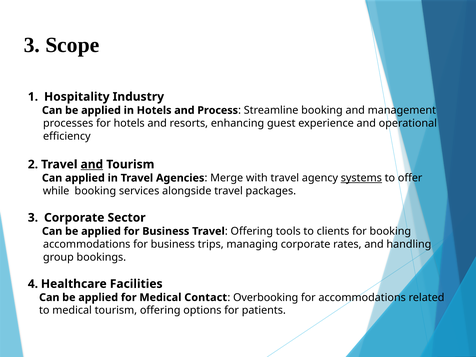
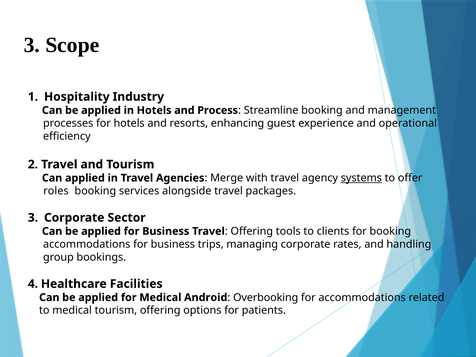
and underline: present -> none (92, 164)
while: while -> roles (56, 191)
Contact: Contact -> Android (206, 297)
